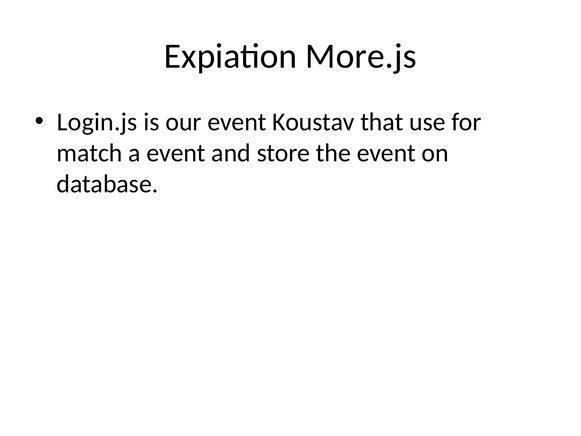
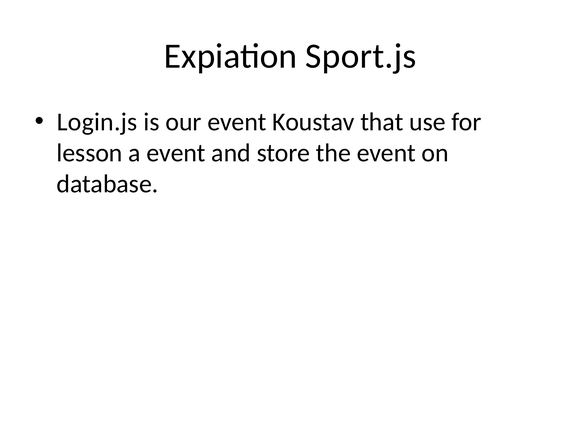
More.js: More.js -> Sport.js (361, 56)
match: match -> lesson (90, 153)
